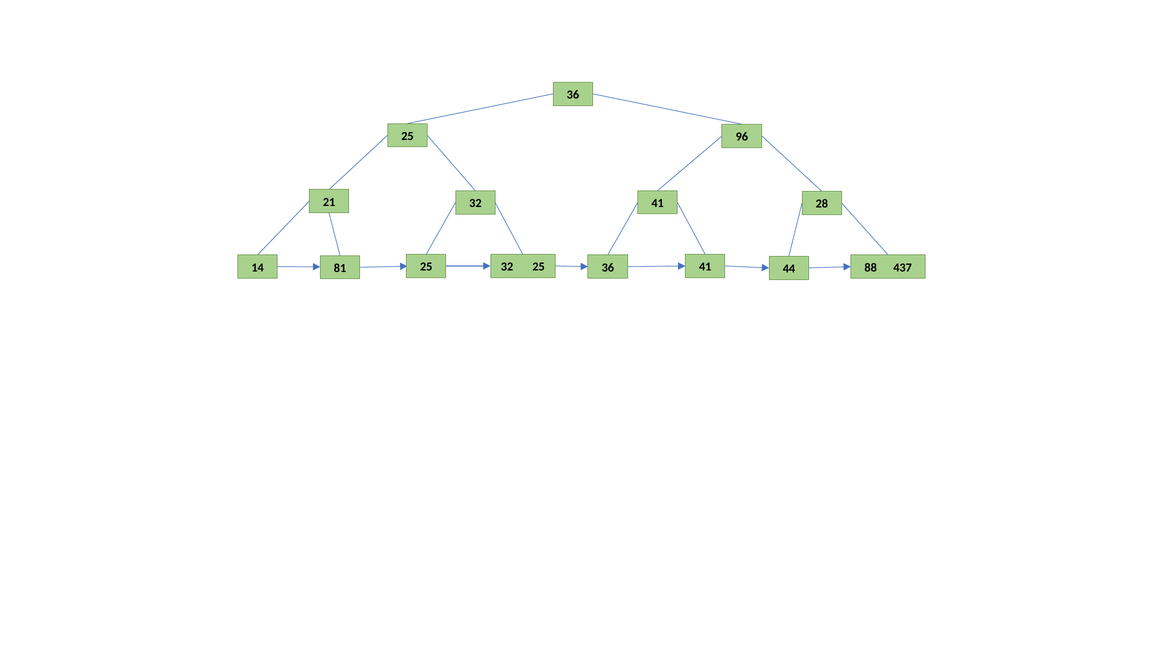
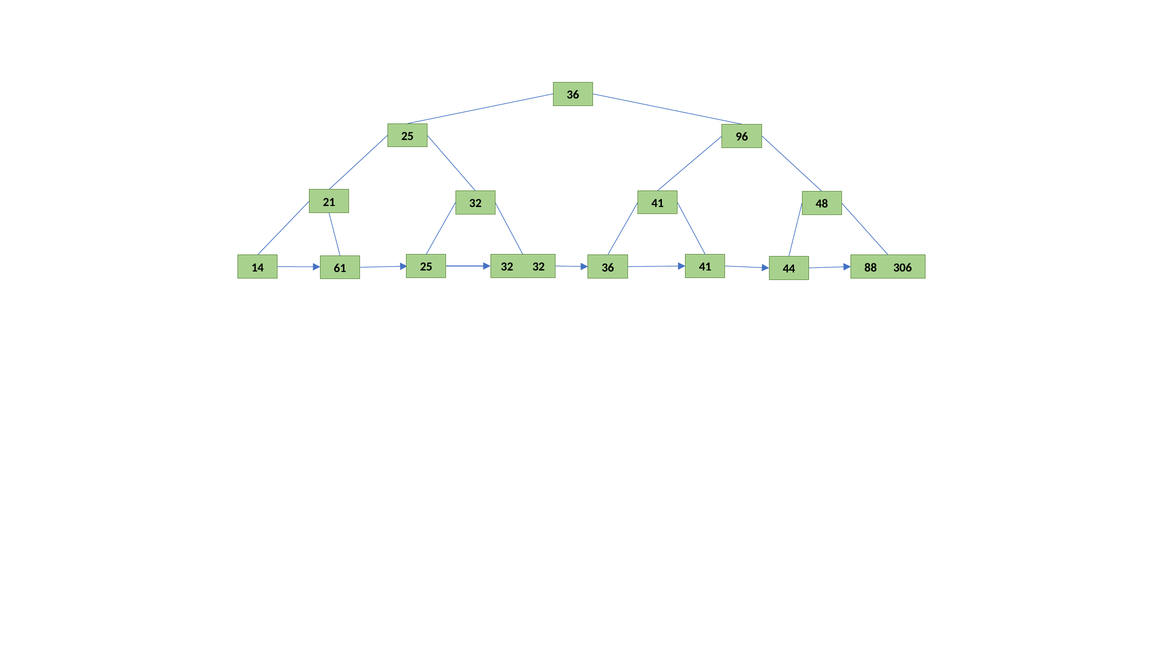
28: 28 -> 48 (822, 204)
32 25: 25 -> 32 (539, 267)
81: 81 -> 61 (340, 268)
437: 437 -> 306 (903, 267)
